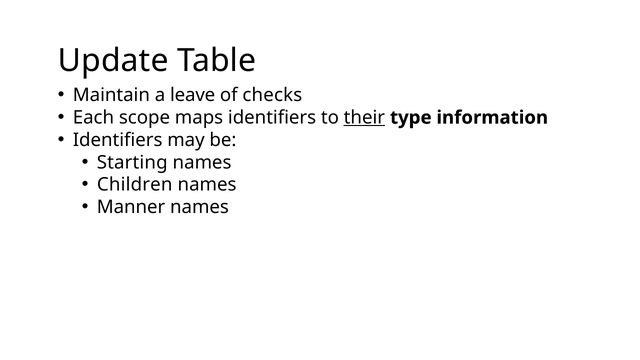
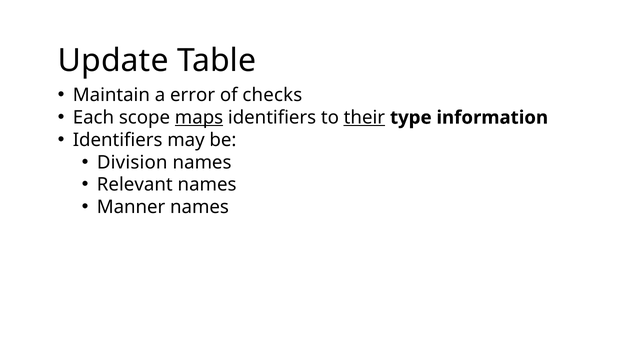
leave: leave -> error (193, 95)
maps underline: none -> present (199, 118)
Starting: Starting -> Division (132, 162)
Children: Children -> Relevant (135, 185)
